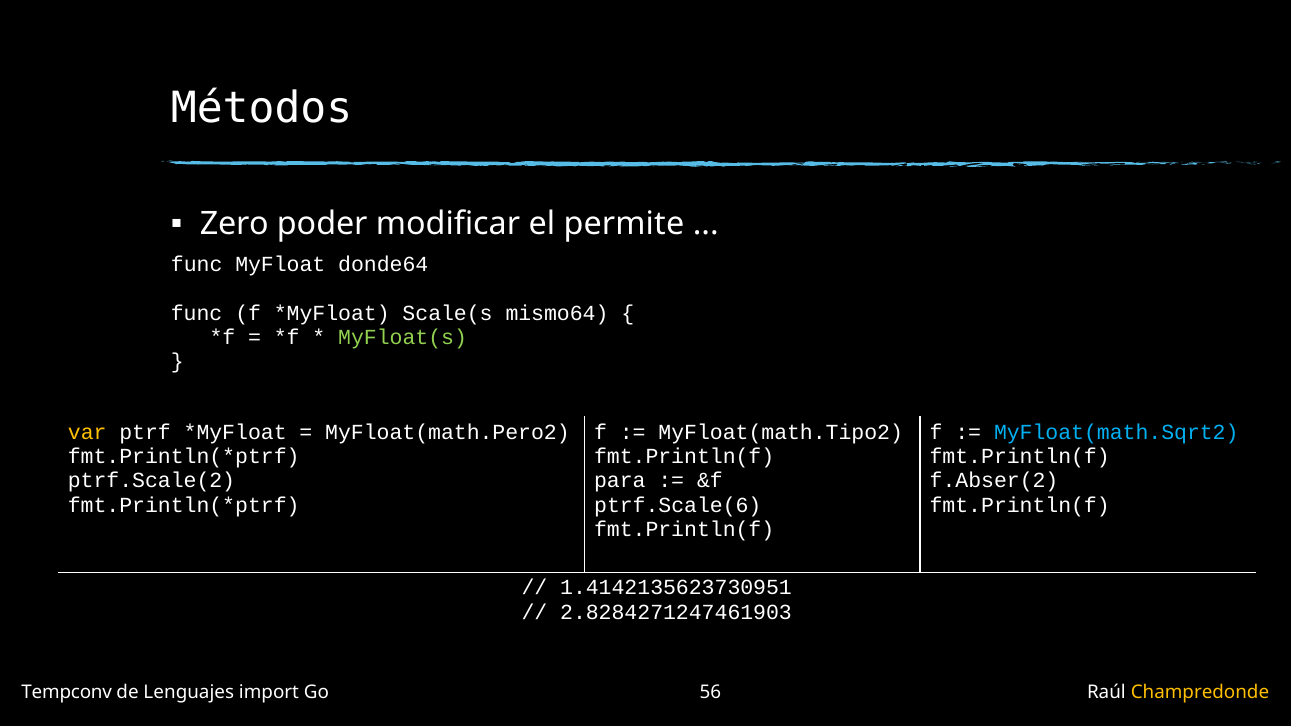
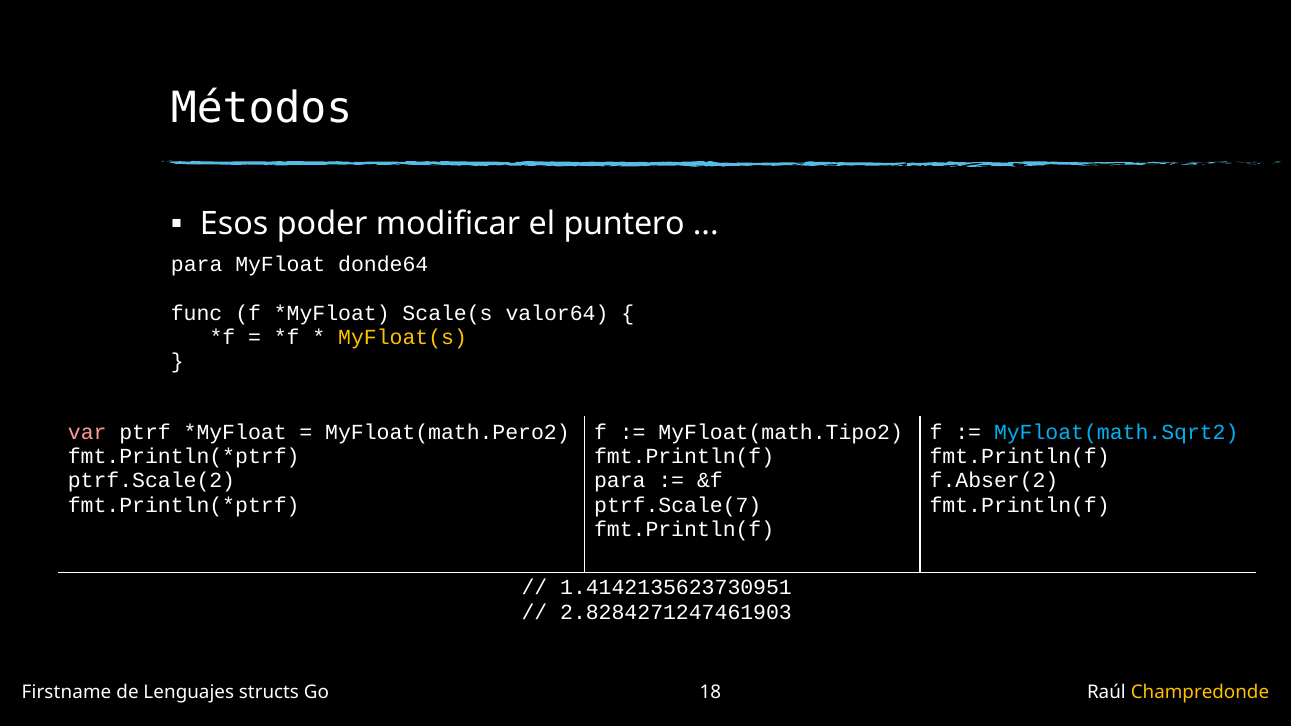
Zero: Zero -> Esos (234, 224)
permite: permite -> puntero (624, 224)
func: func -> para (197, 264)
mismo64: mismo64 -> valor64 (557, 313)
MyFloat(s colour: light green -> yellow (403, 338)
var colour: yellow -> pink (87, 432)
ptrf.Scale(6: ptrf.Scale(6 -> ptrf.Scale(7 (678, 505)
Tempconv: Tempconv -> Firstname (67, 692)
import: import -> structs (269, 692)
56: 56 -> 18 (710, 692)
